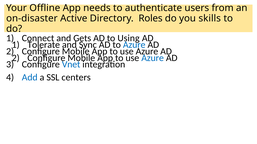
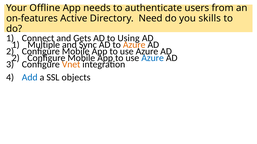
on-disaster: on-disaster -> on-features (32, 18)
Roles: Roles -> Need (151, 18)
Tolerate: Tolerate -> Multiple (44, 45)
Azure colour: blue -> orange (134, 45)
Vnet colour: blue -> orange (71, 65)
centers: centers -> objects (76, 78)
